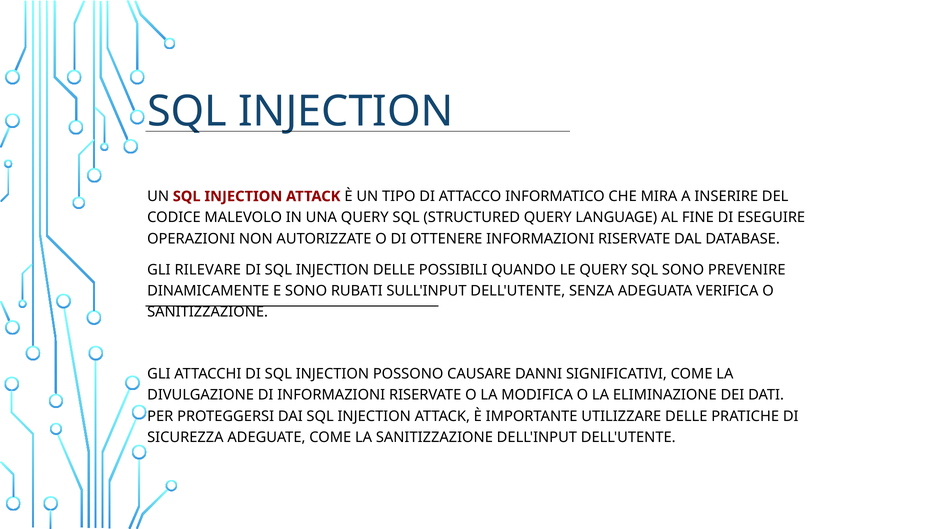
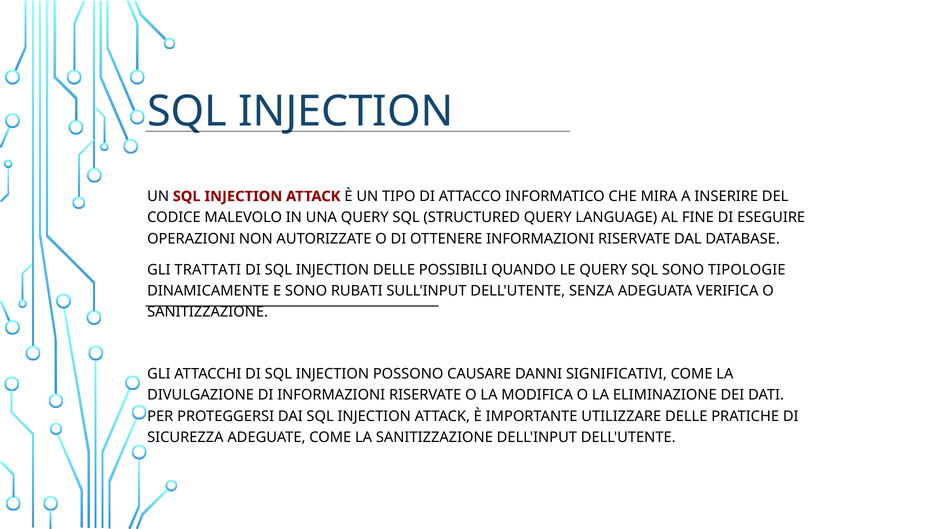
RILEVARE: RILEVARE -> TRATTATI (208, 270)
PREVENIRE: PREVENIRE -> TIPOLOGIE (747, 270)
